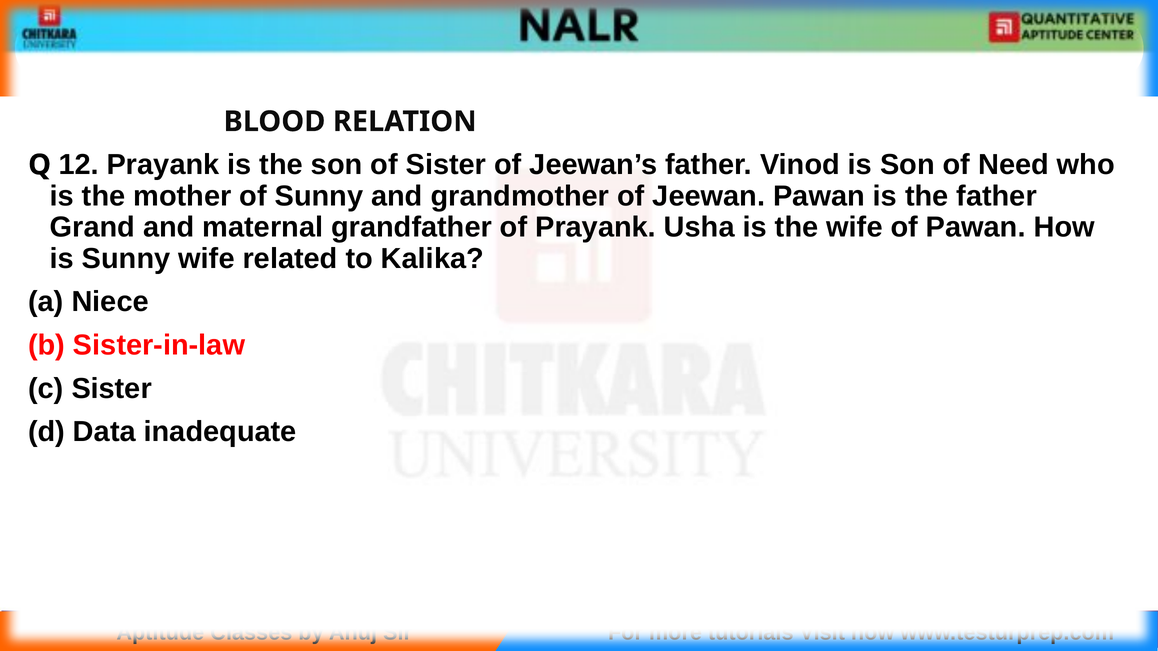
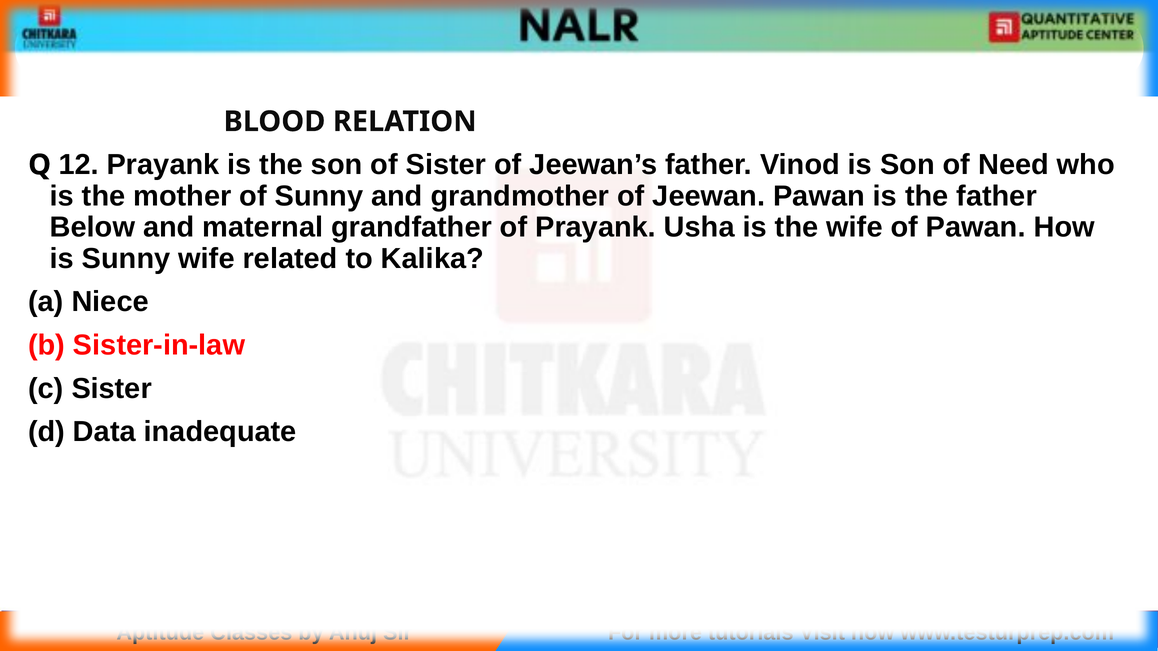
Grand: Grand -> Below (92, 227)
